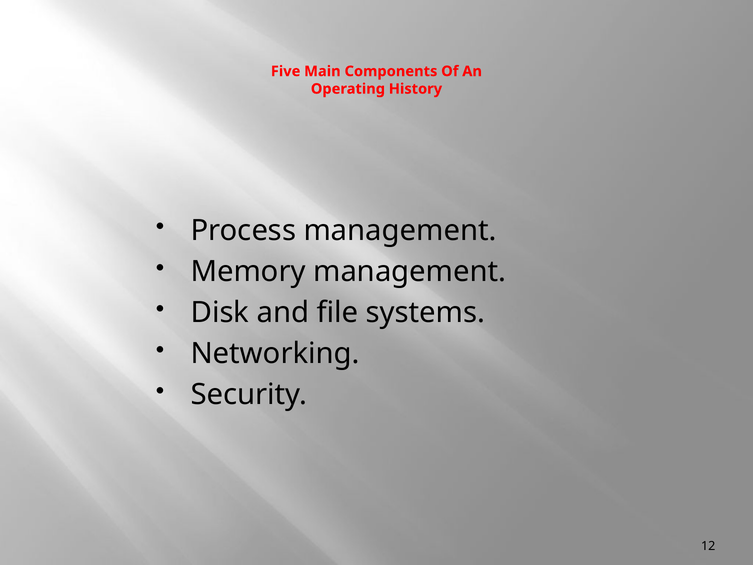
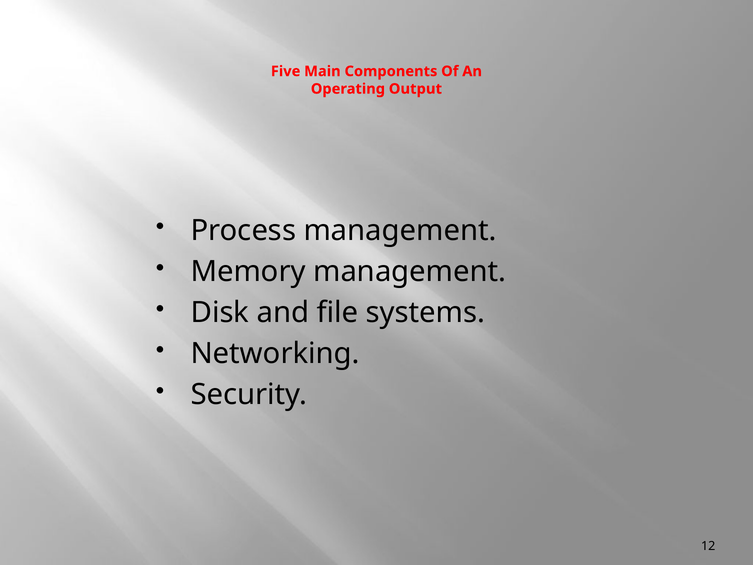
History: History -> Output (415, 89)
